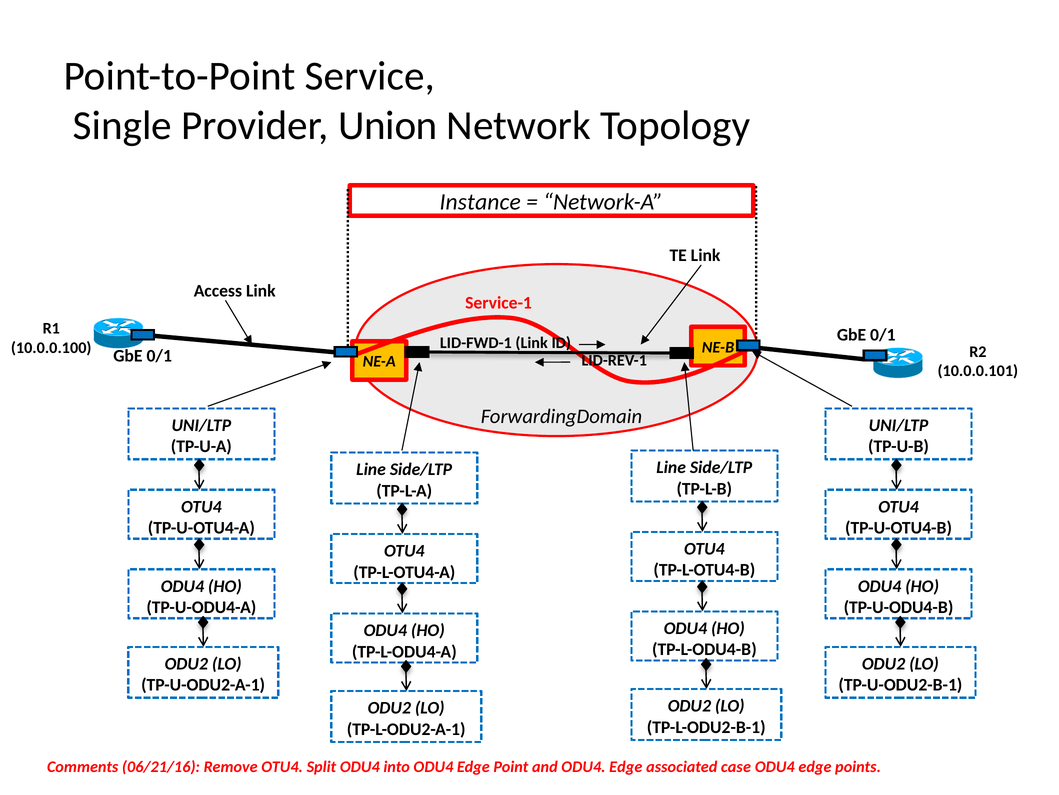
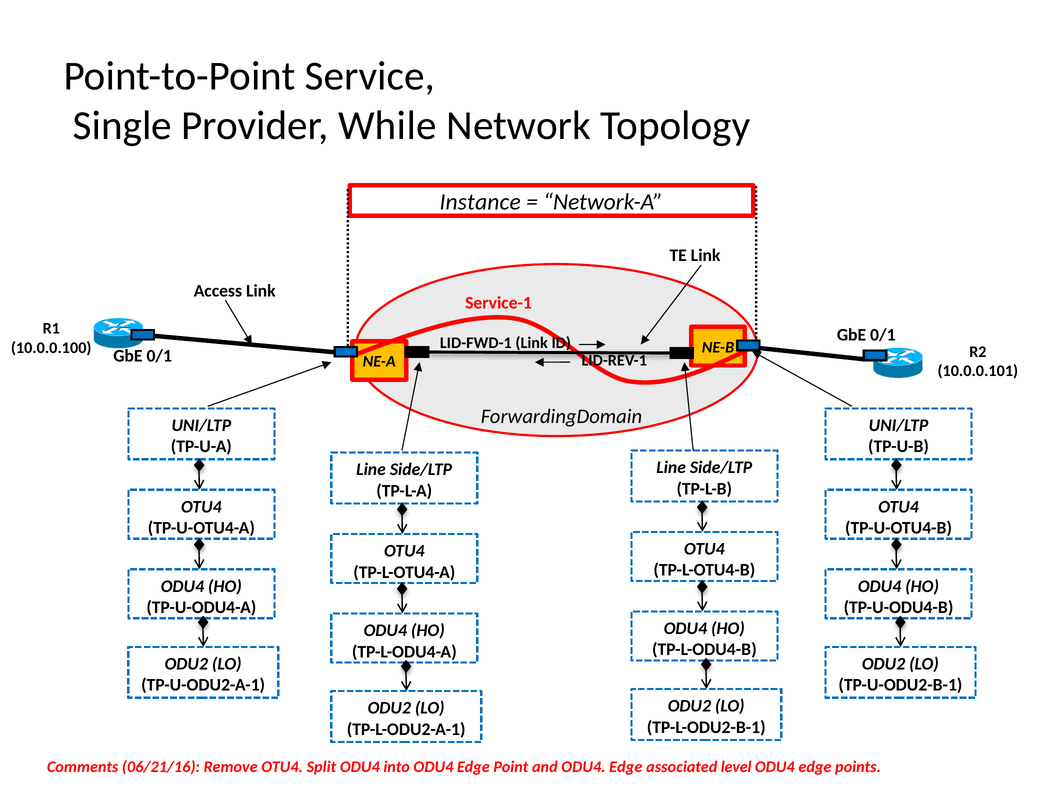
Union: Union -> While (387, 126)
case: case -> level (736, 766)
